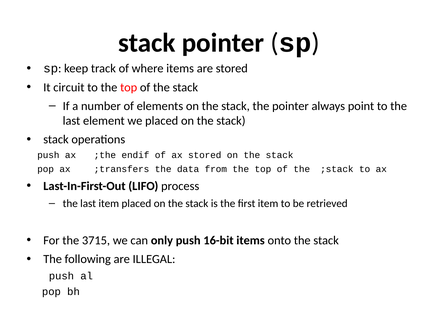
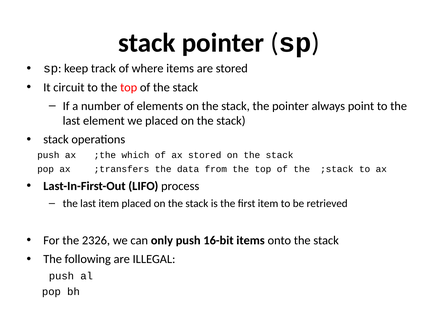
endif: endif -> which (135, 155)
3715: 3715 -> 2326 (96, 240)
